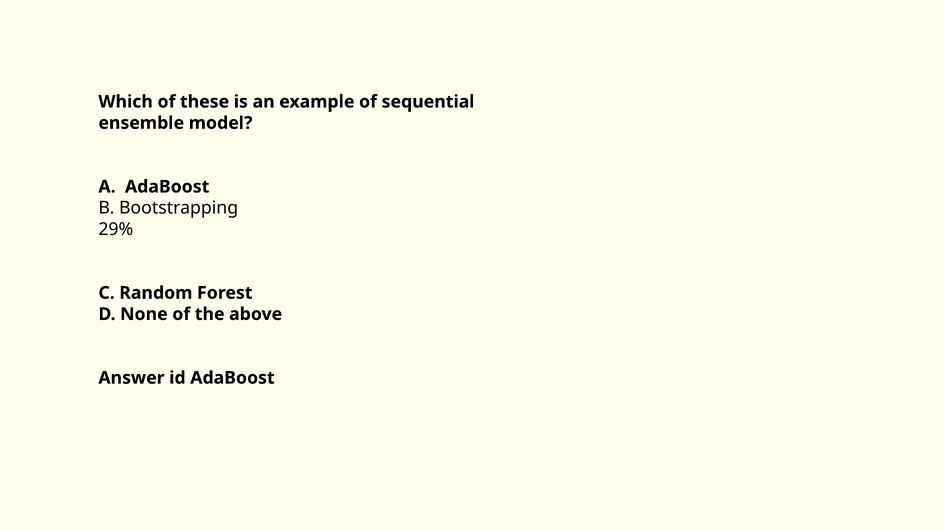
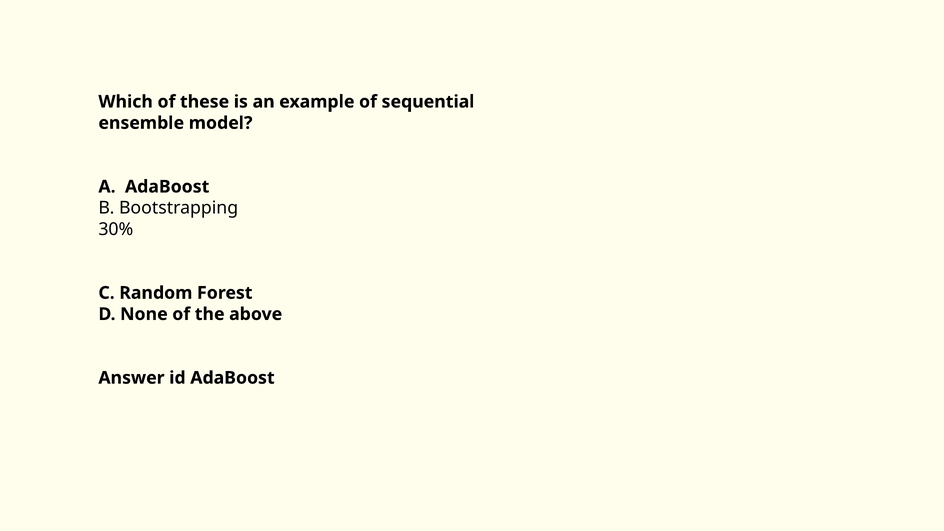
29%: 29% -> 30% (116, 229)
